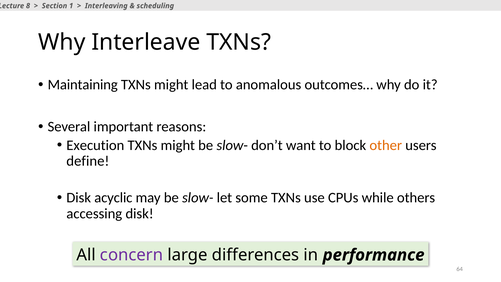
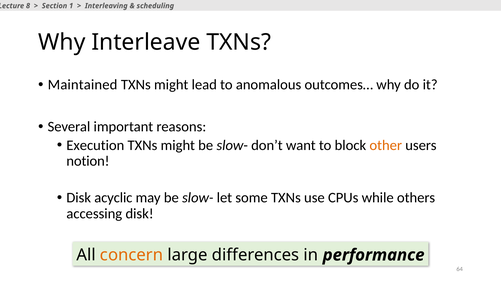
Maintaining: Maintaining -> Maintained (83, 85)
define: define -> notion (88, 161)
concern colour: purple -> orange (132, 255)
